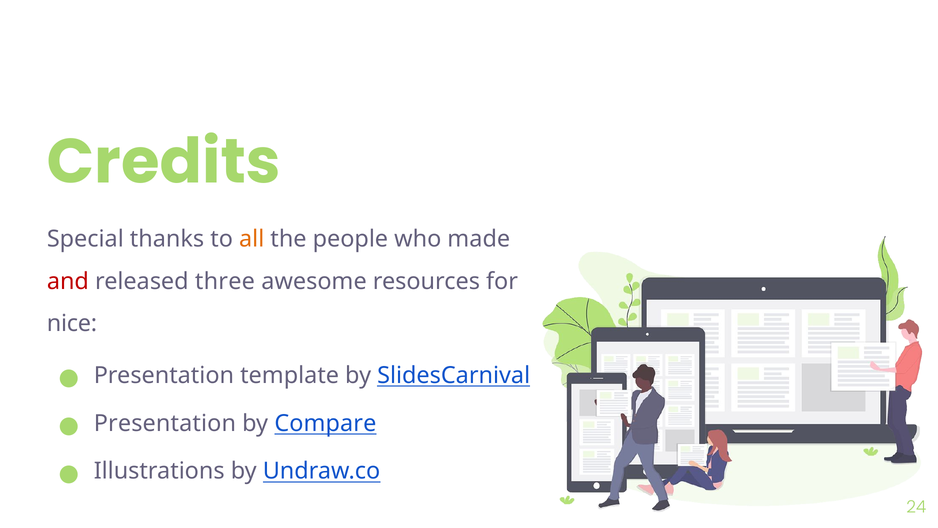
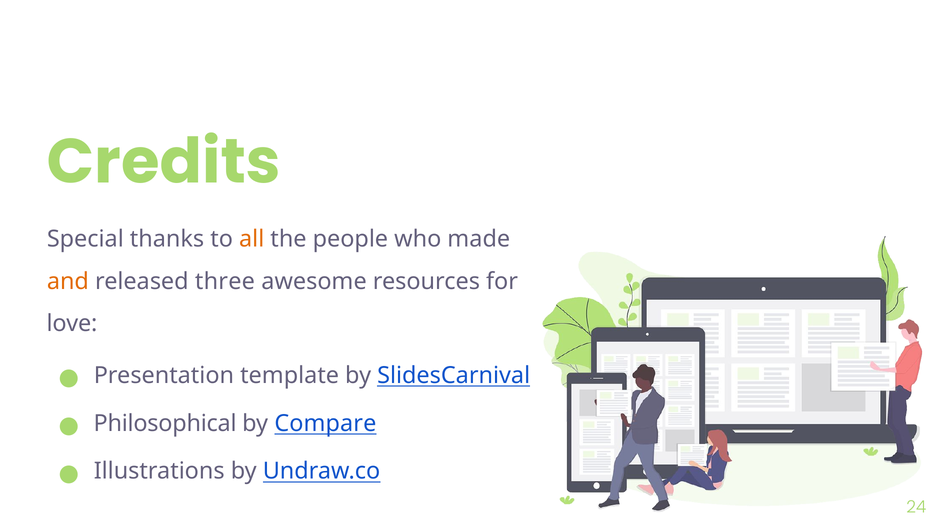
and colour: red -> orange (68, 281)
nice: nice -> love (72, 323)
Presentation: Presentation -> Philosophical (165, 423)
